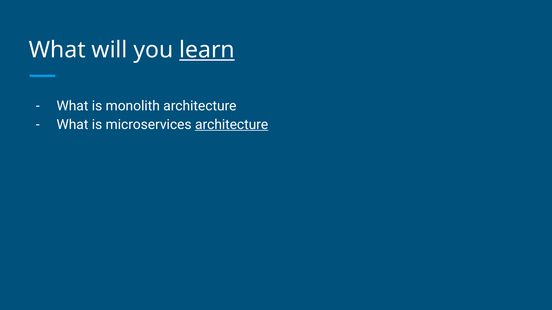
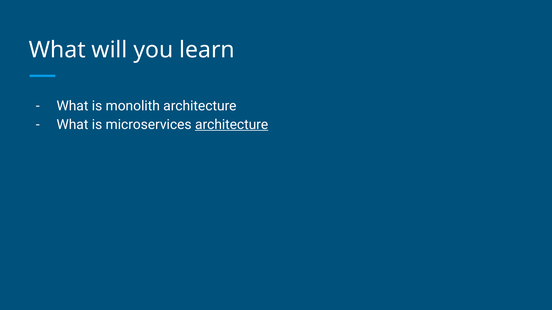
learn underline: present -> none (207, 50)
